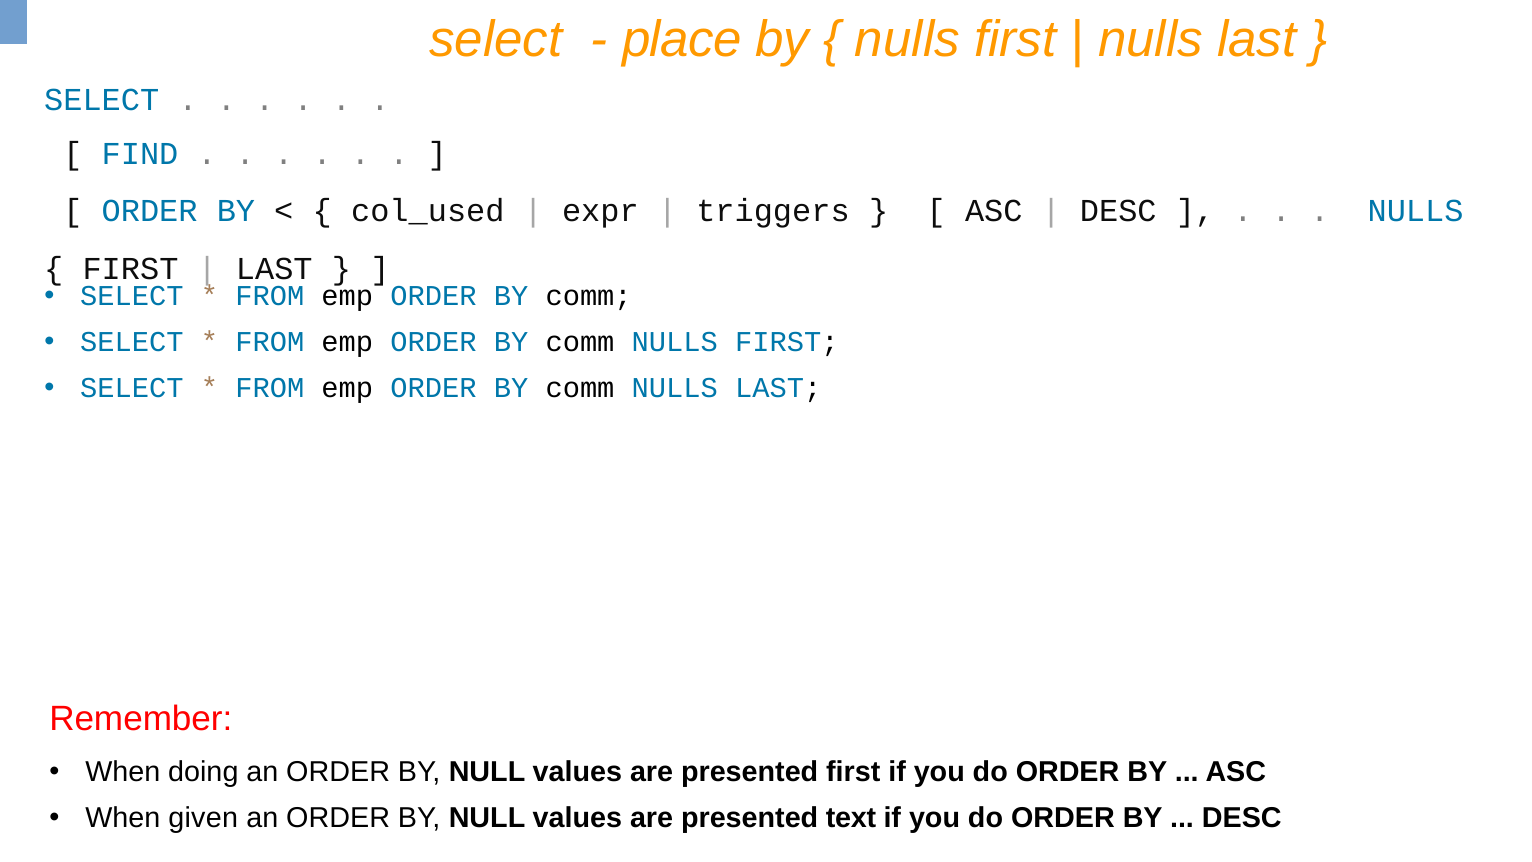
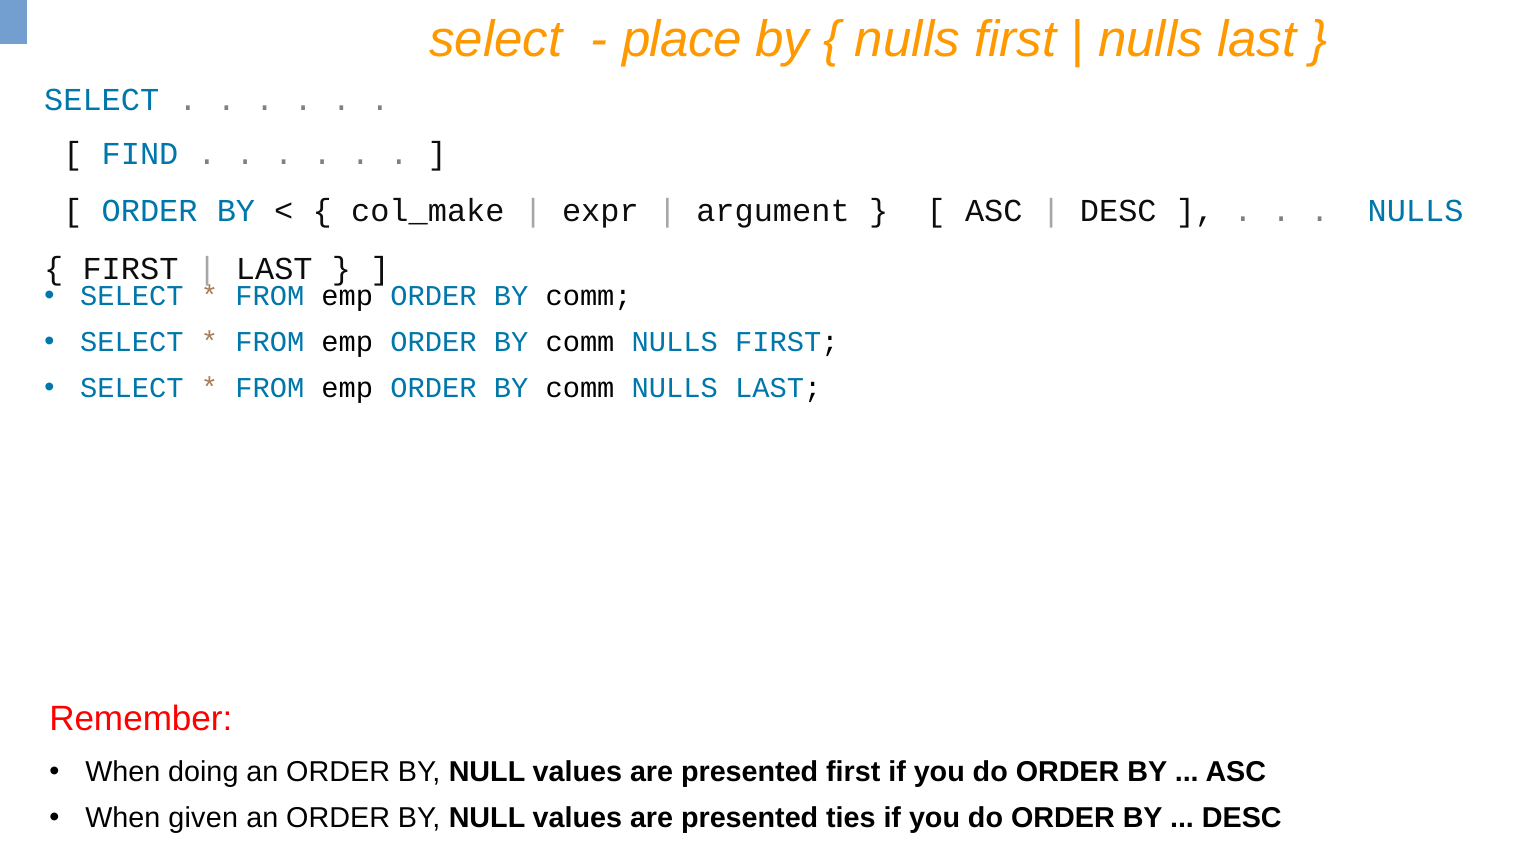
col_used: col_used -> col_make (428, 211)
triggers: triggers -> argument (773, 211)
text: text -> ties (851, 818)
